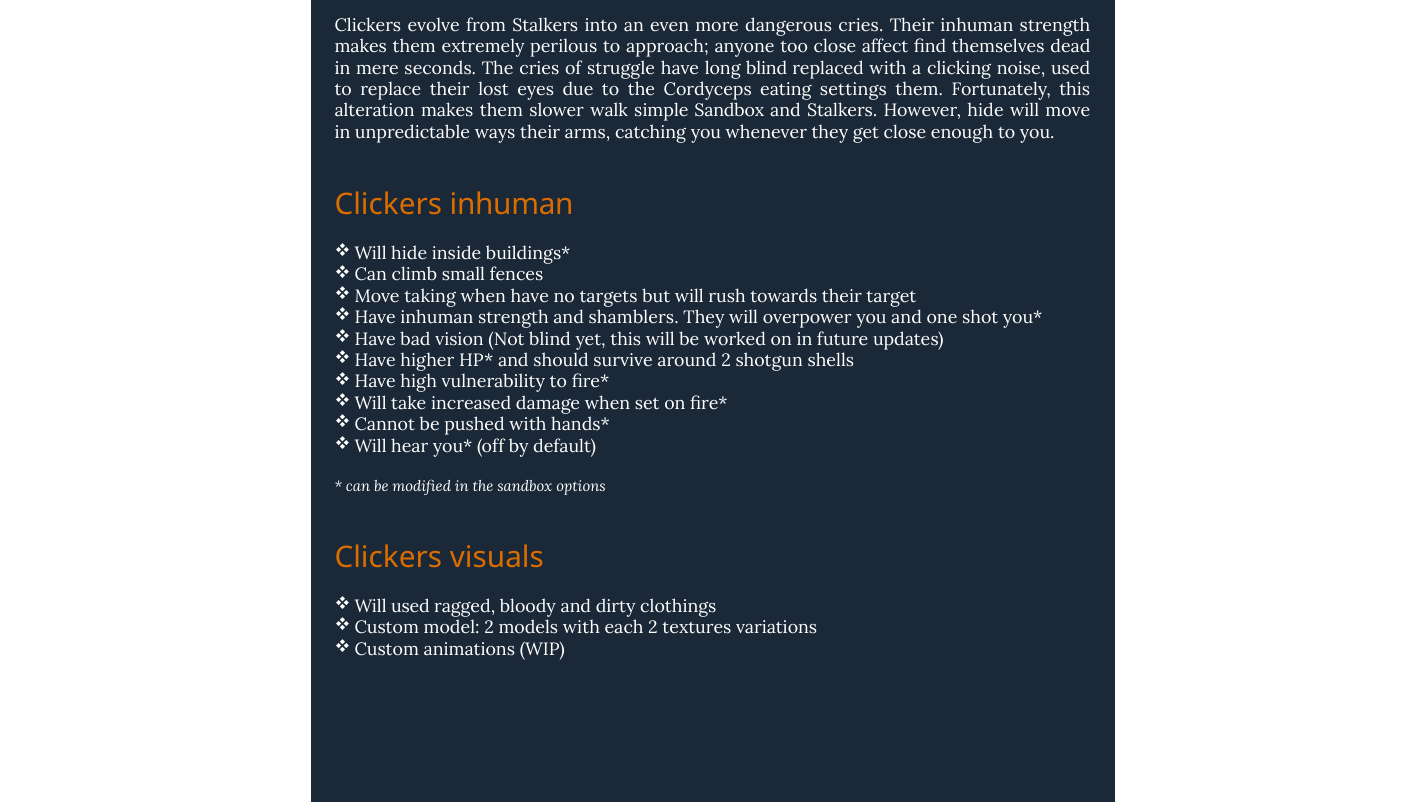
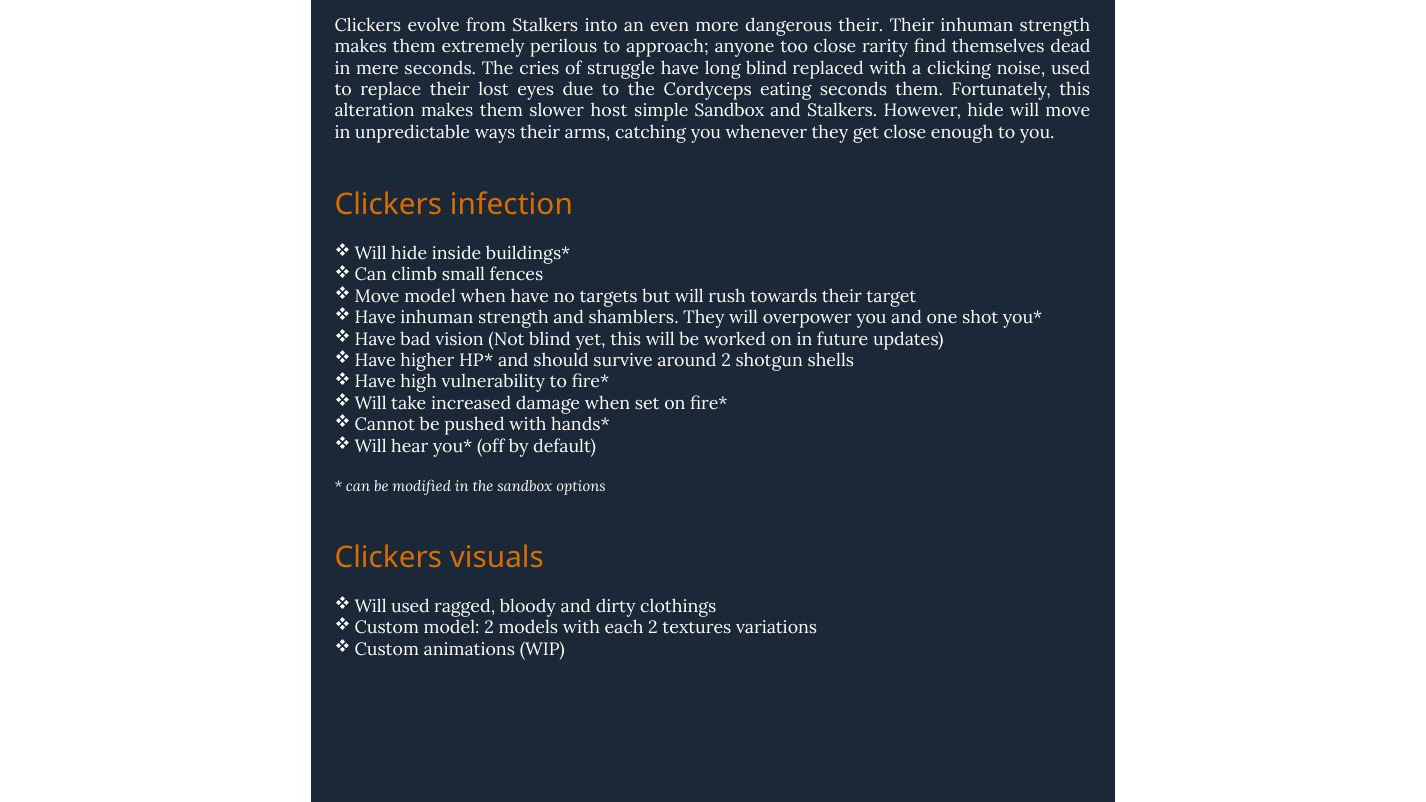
dangerous cries: cries -> their (861, 26)
affect: affect -> rarity (885, 47)
eating settings: settings -> seconds (854, 90)
walk: walk -> host (609, 111)
Clickers inhuman: inhuman -> infection (511, 205)
taking: taking -> model (430, 296)
